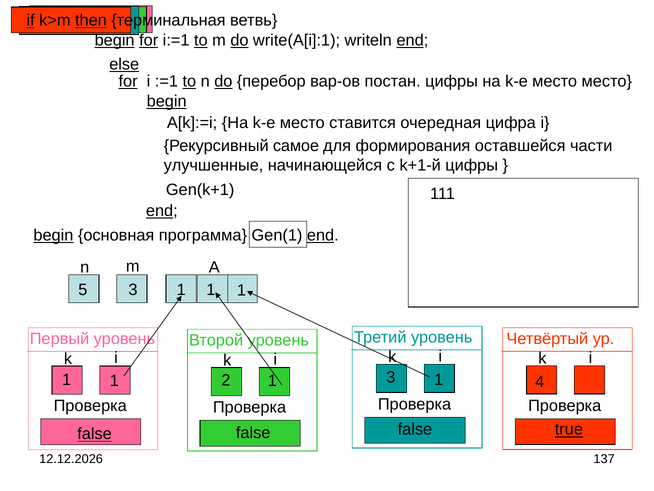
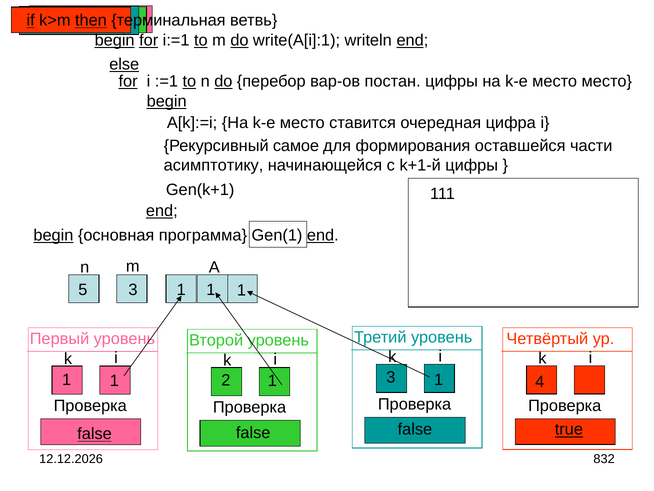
улучшенные: улучшенные -> асимптотику (214, 165)
137: 137 -> 832 (604, 458)
